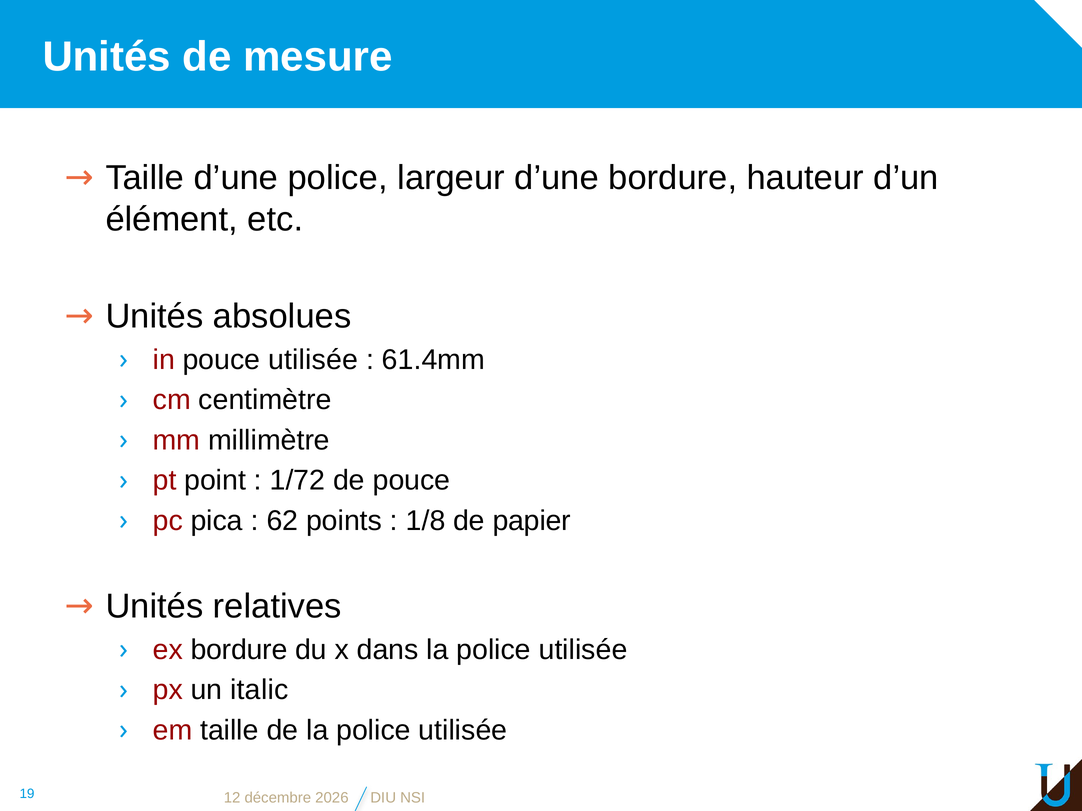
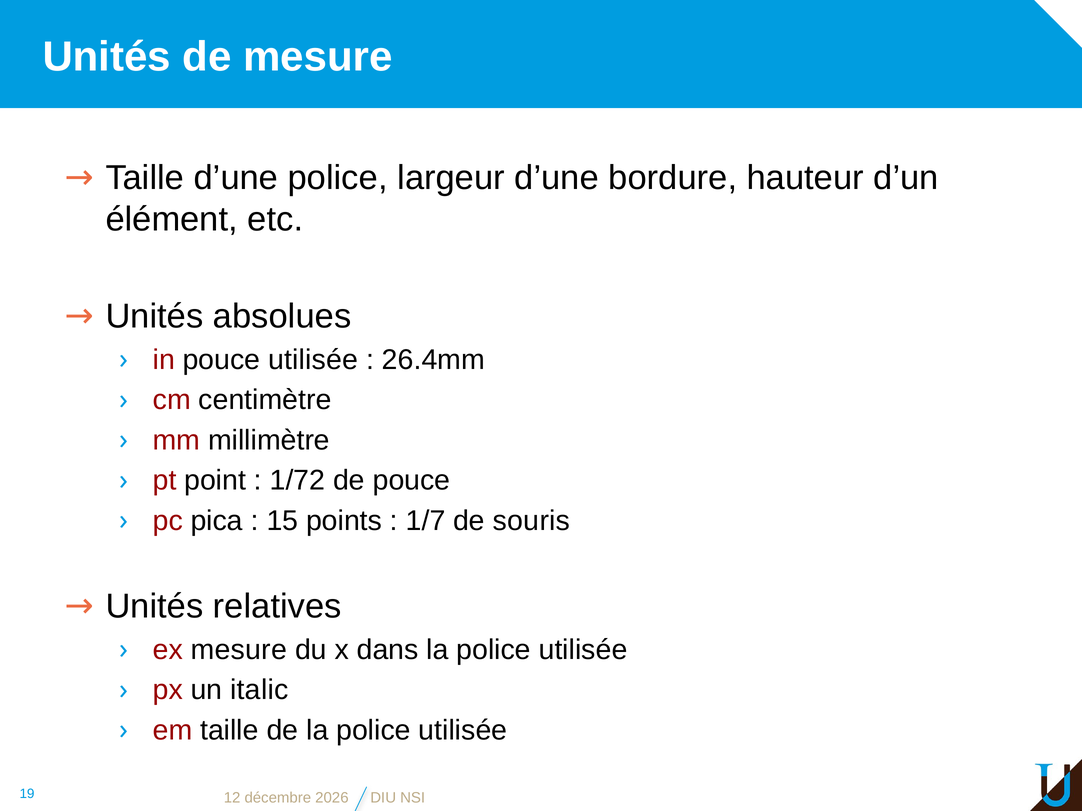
61.4mm: 61.4mm -> 26.4mm (433, 360)
62: 62 -> 15 (282, 521)
1/8: 1/8 -> 1/7 (426, 521)
papier: papier -> souris (531, 521)
ex bordure: bordure -> mesure (239, 650)
